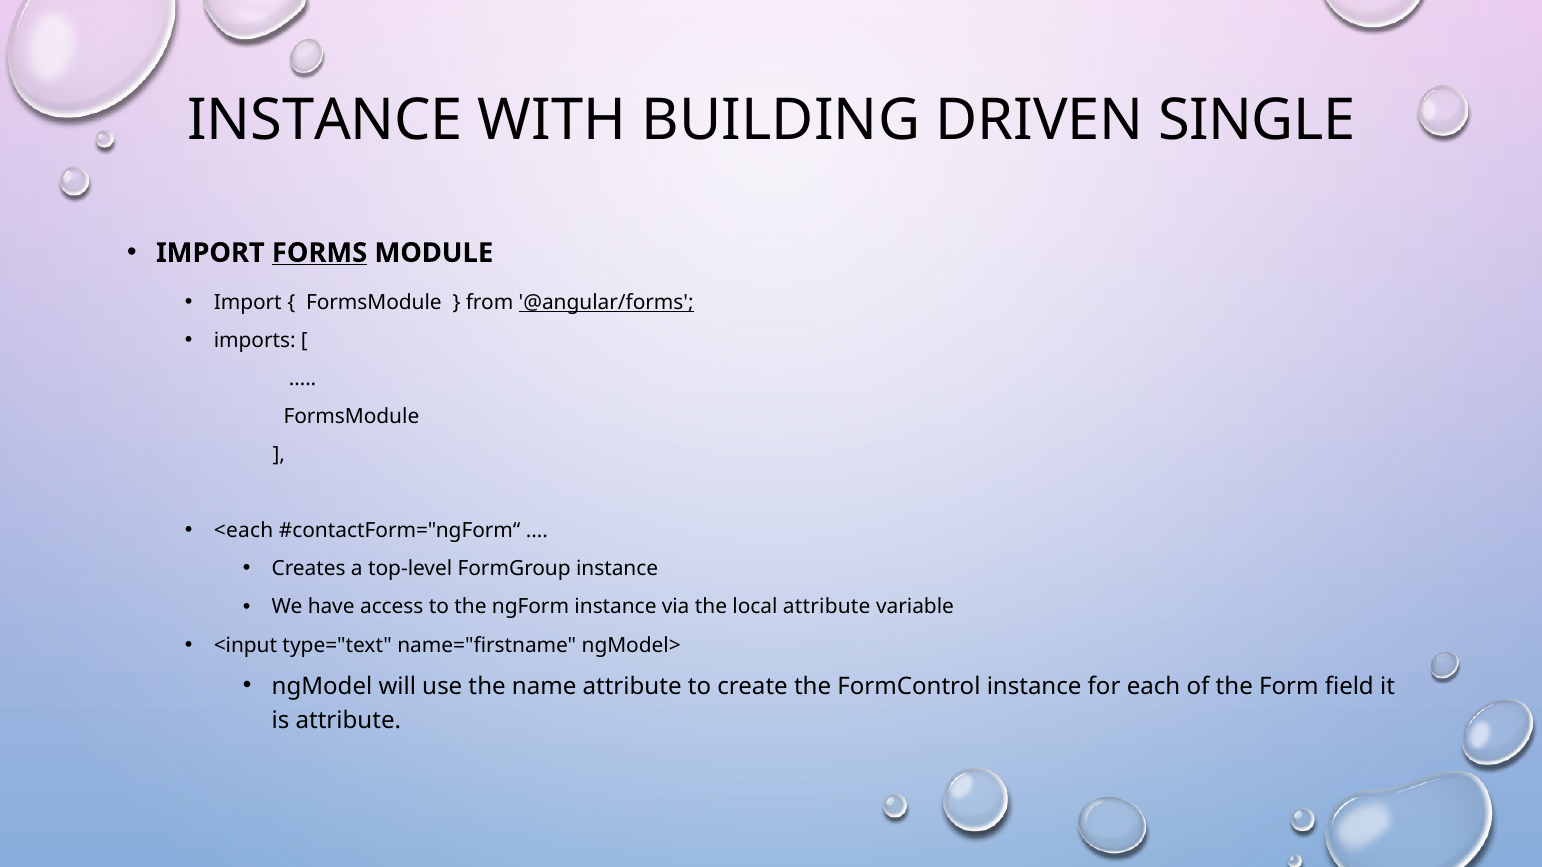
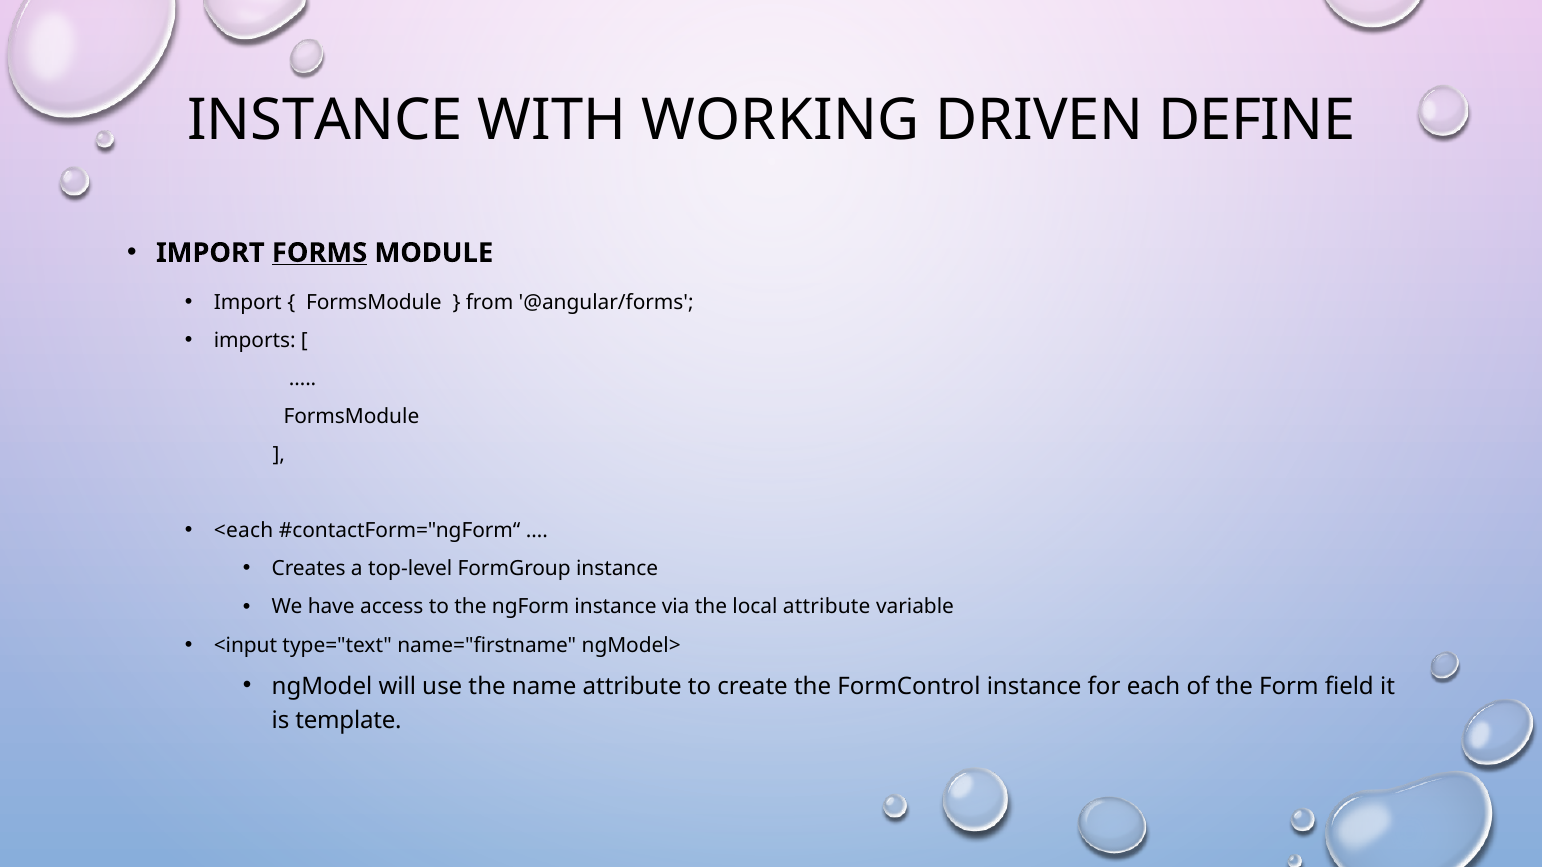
BUILDING: BUILDING -> WORKING (781, 121)
SINGLE: SINGLE -> DEFINE (1257, 121)
@angular/forms underline: present -> none (606, 302)
is attribute: attribute -> template (348, 721)
